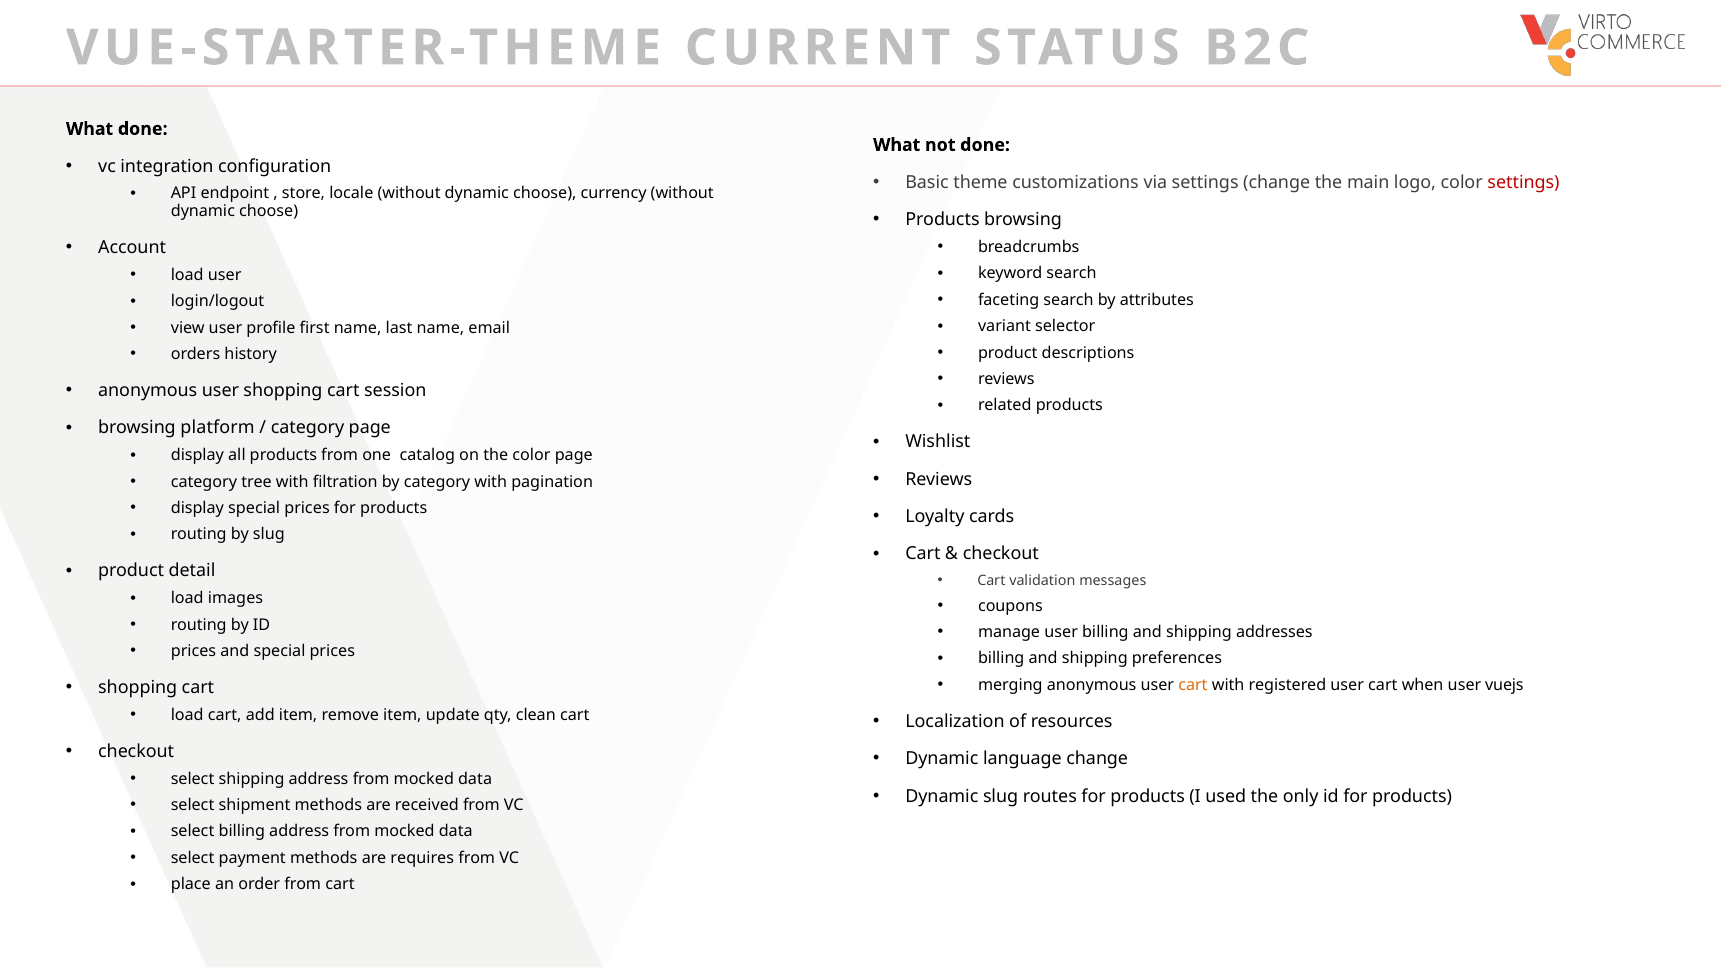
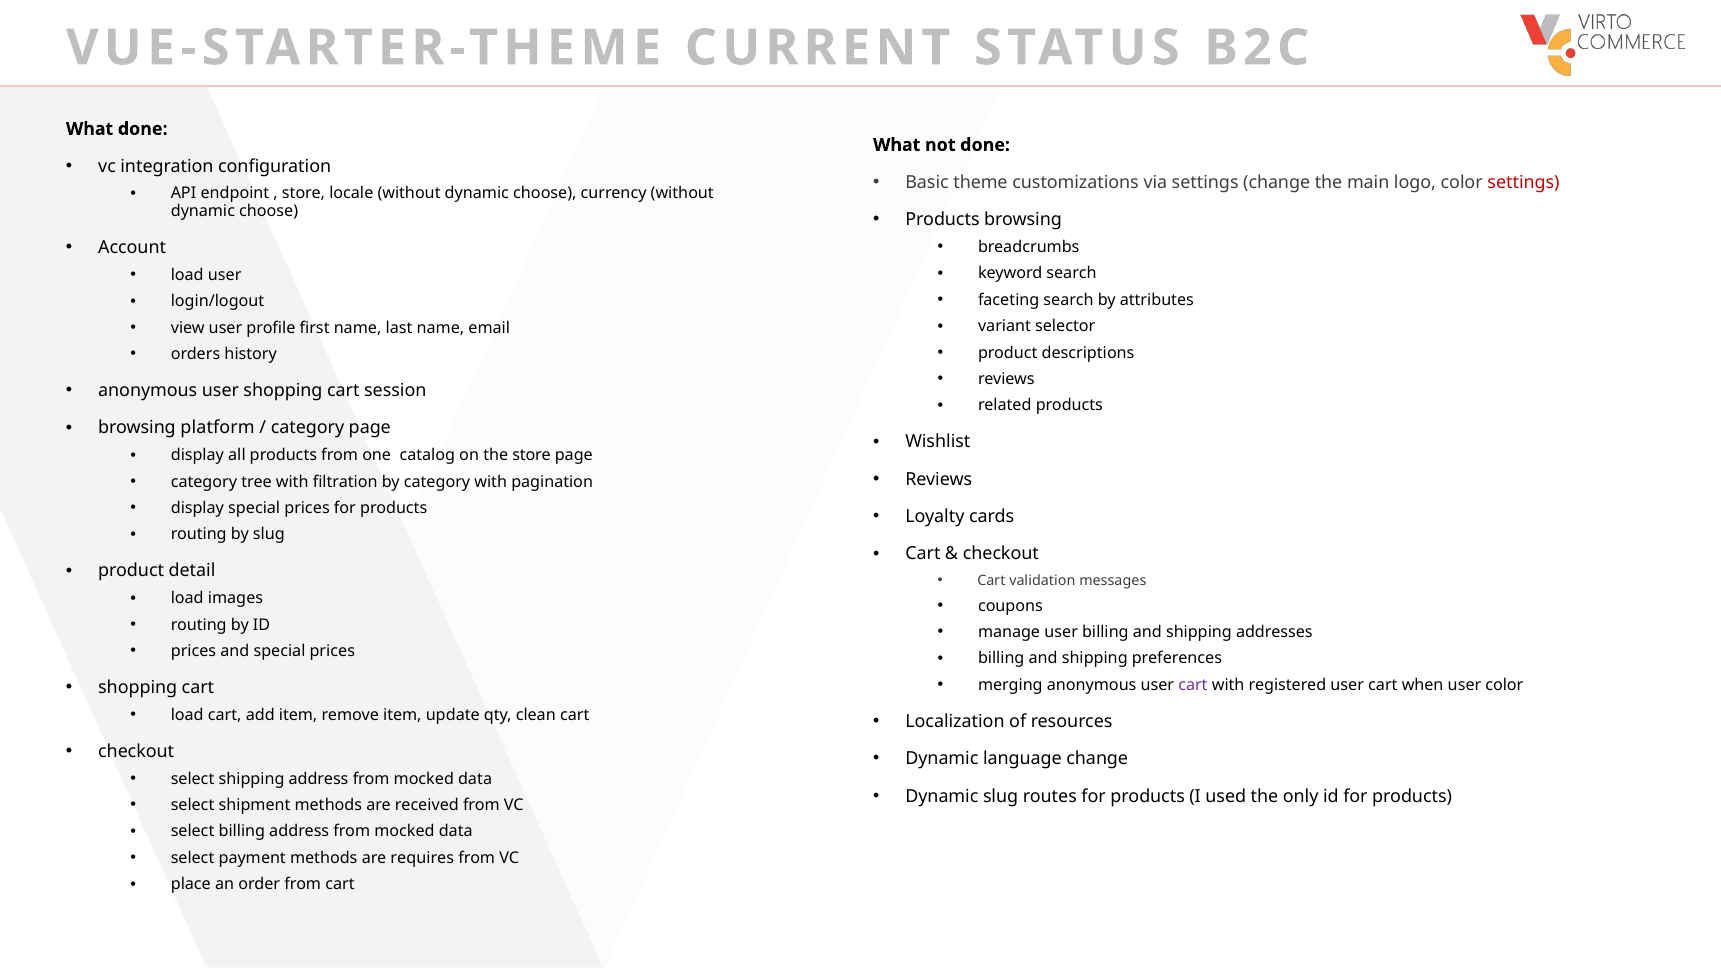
the color: color -> store (532, 455)
cart colour: orange -> purple (1193, 685)
user vuejs: vuejs -> color (1504, 685)
